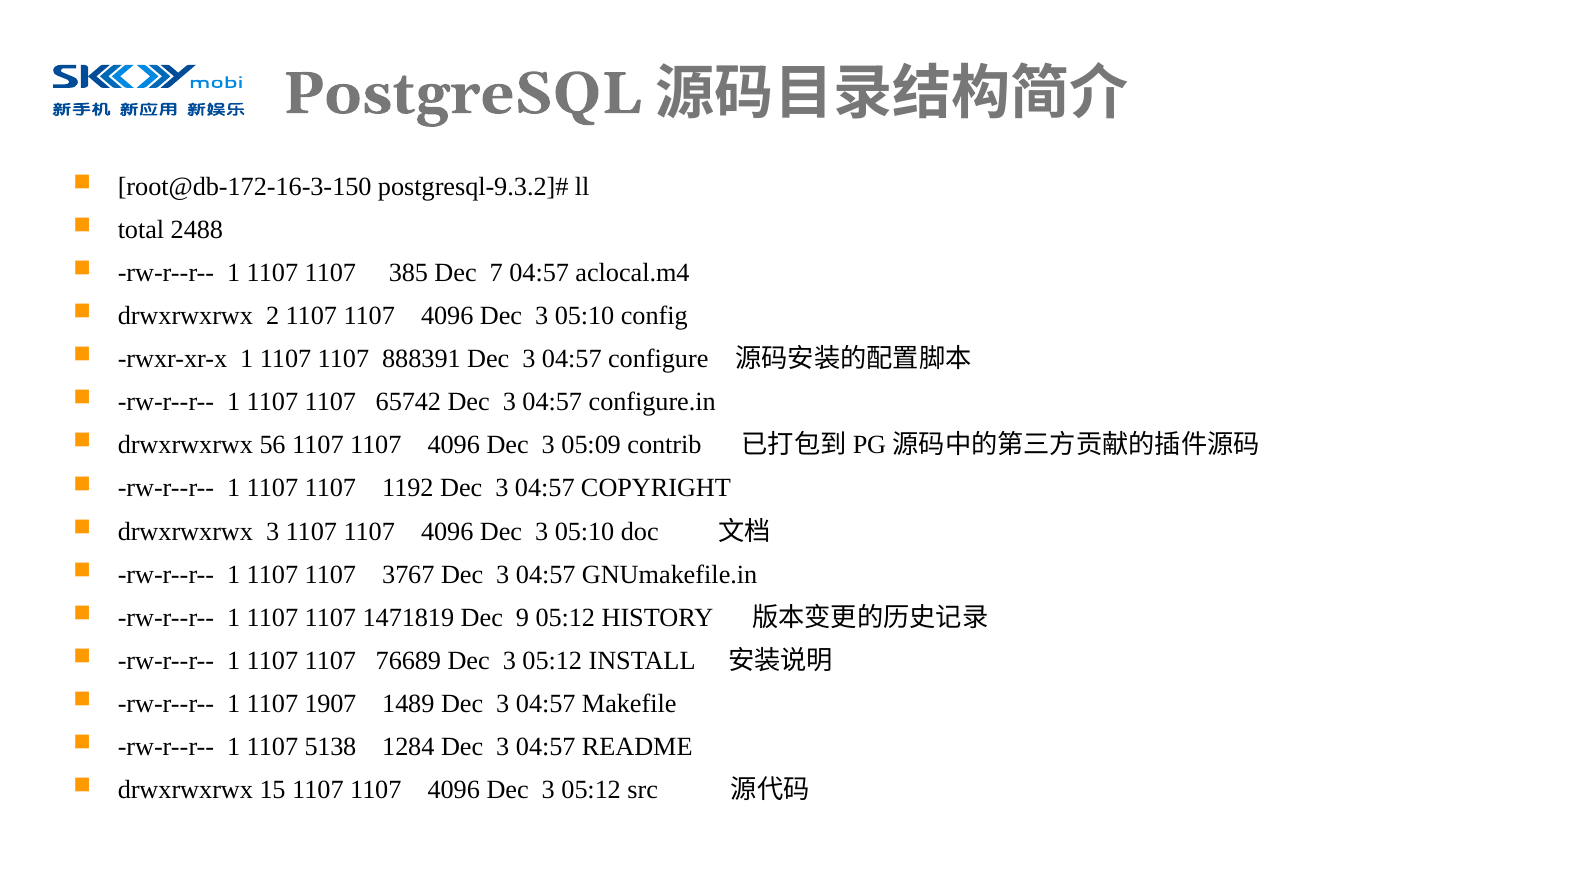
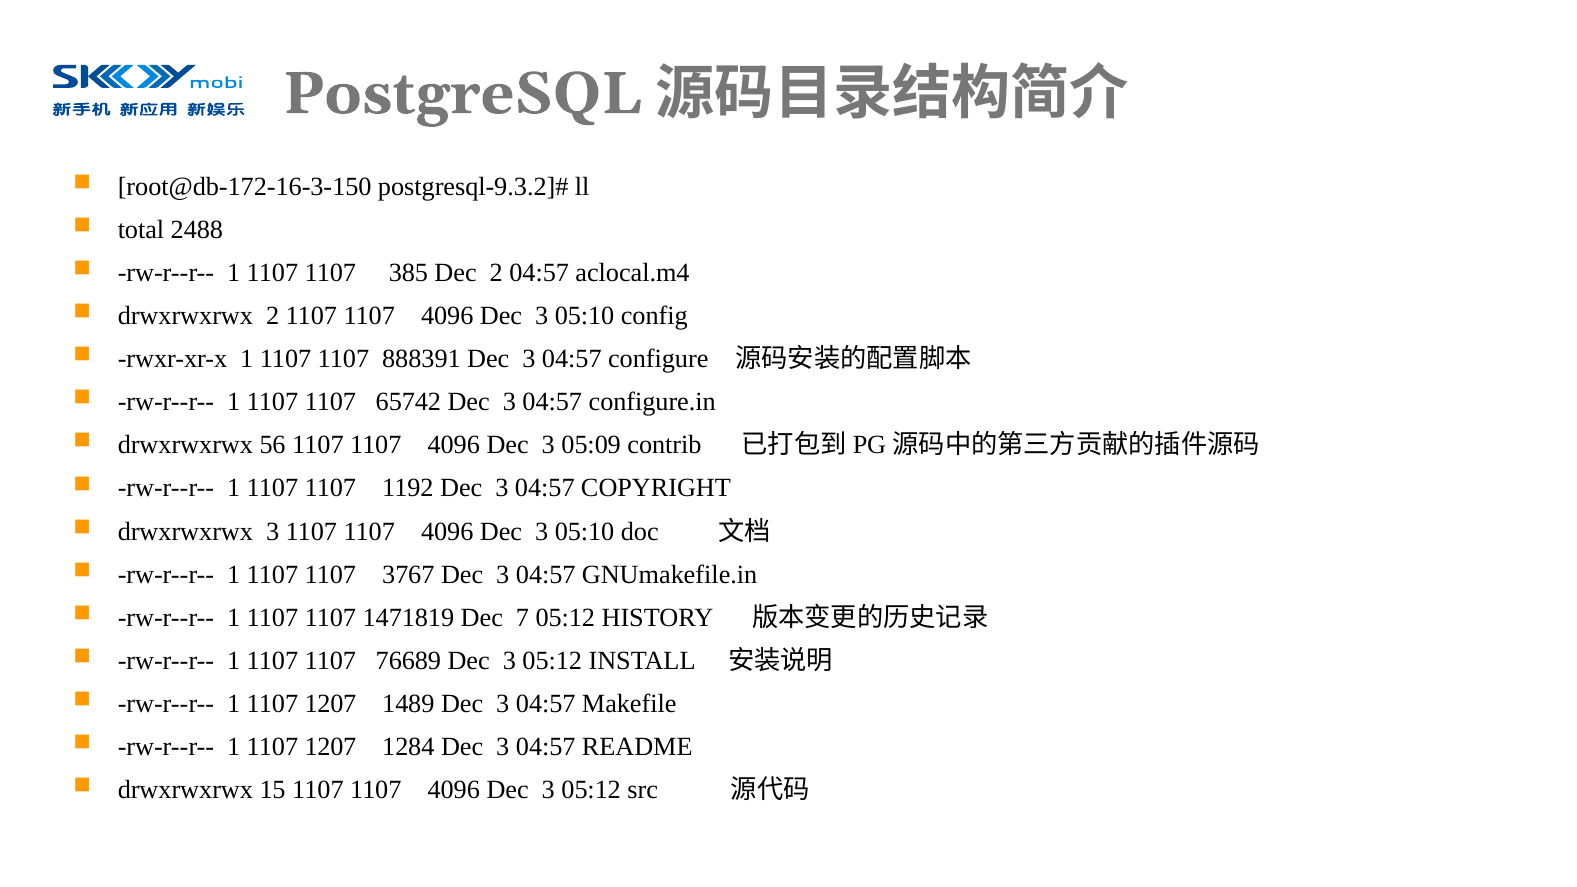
Dec 7: 7 -> 2 (496, 273)
9: 9 -> 7 (522, 618)
1907: 1907 -> 1207 (330, 704)
5138: 5138 -> 1207 (330, 747)
